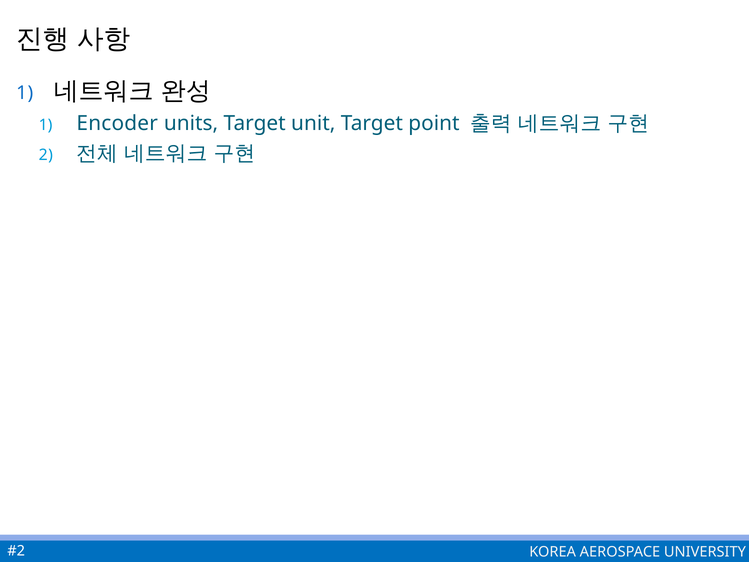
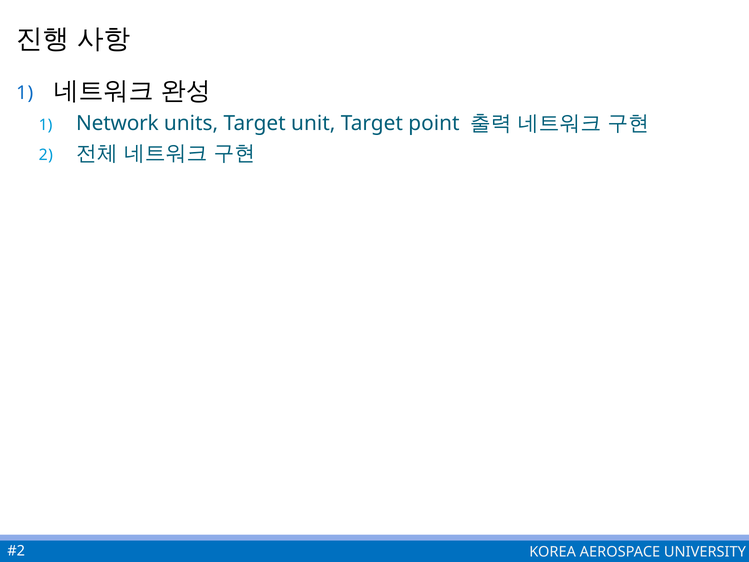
Encoder: Encoder -> Network (117, 123)
